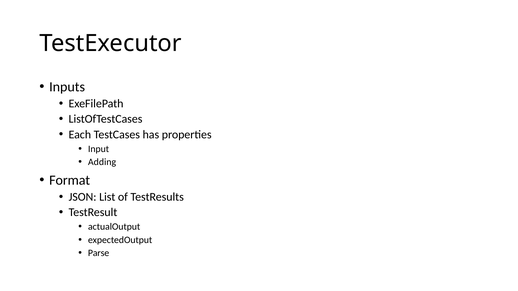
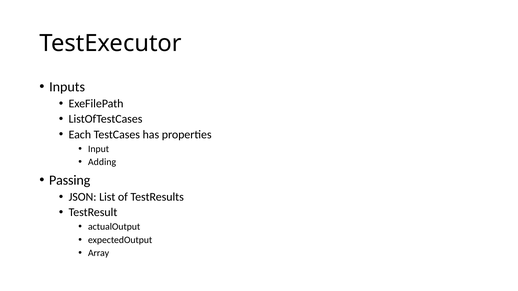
Format: Format -> Passing (70, 180)
Parse: Parse -> Array (99, 253)
